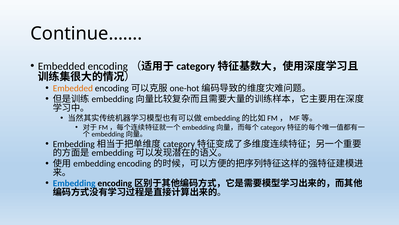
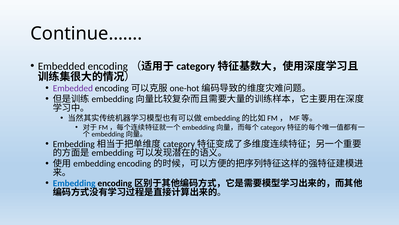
Embedded colour: orange -> purple (73, 88)
